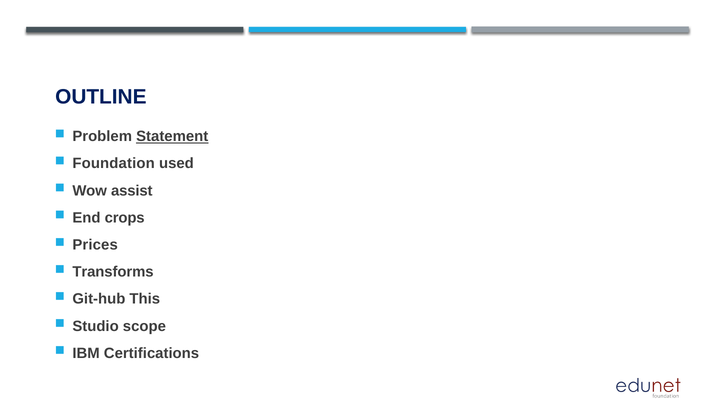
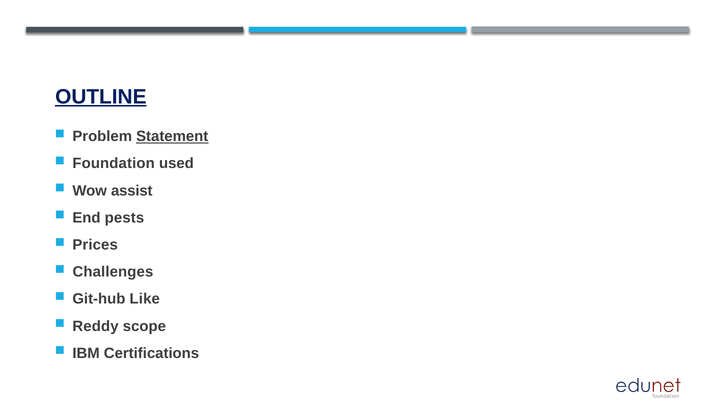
OUTLINE underline: none -> present (101, 97)
crops: crops -> pests (124, 218)
Transforms: Transforms -> Challenges (113, 272)
This: This -> Like (145, 299)
Studio: Studio -> Reddy (95, 326)
